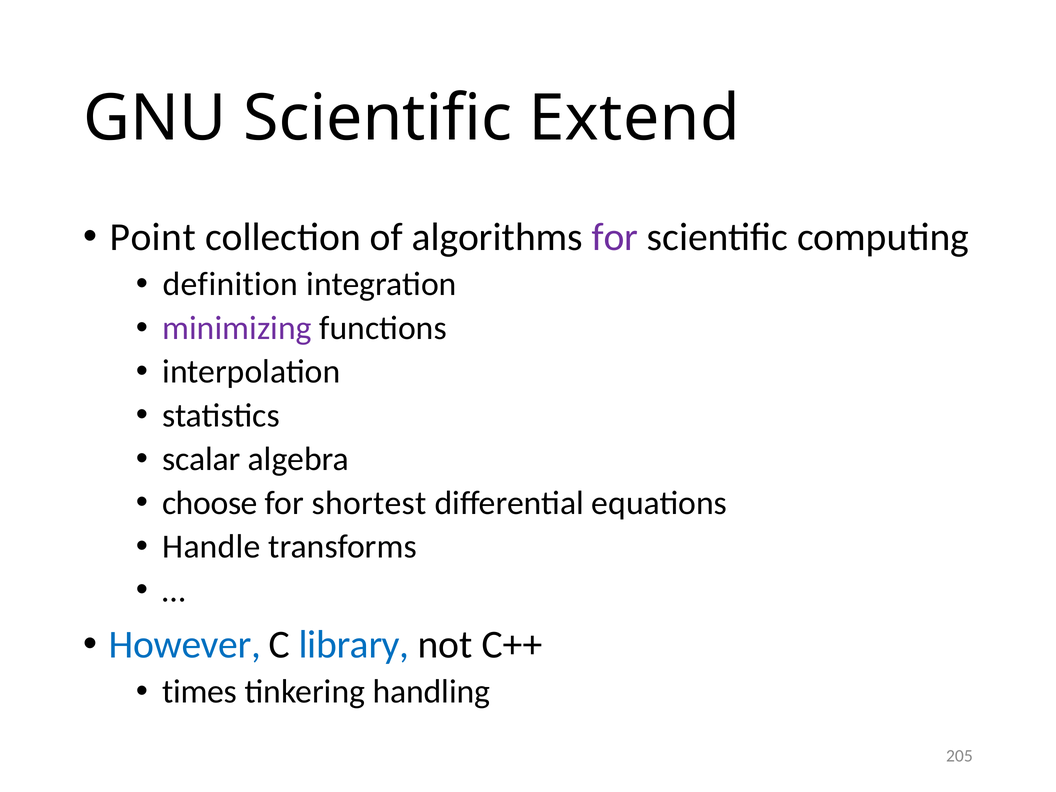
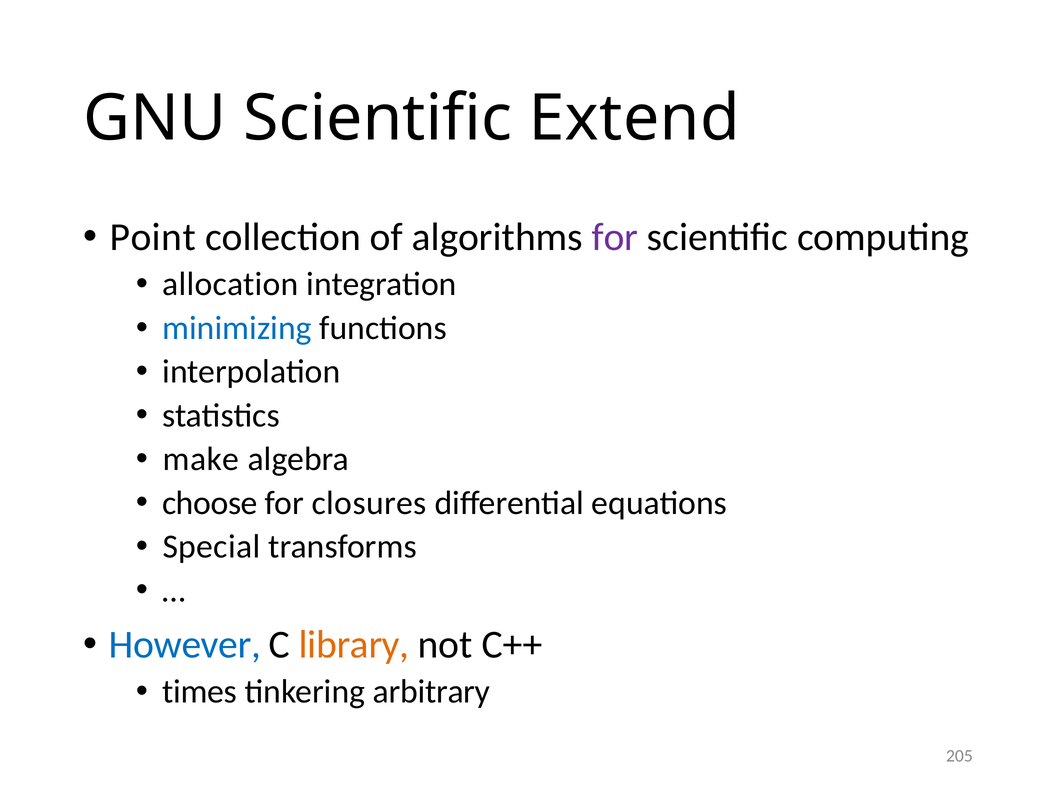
definition: definition -> allocation (230, 284)
minimizing colour: purple -> blue (237, 328)
scalar: scalar -> make (201, 459)
shortest: shortest -> closures (369, 503)
Handle: Handle -> Special (211, 547)
library colour: blue -> orange (354, 645)
handling: handling -> arbitrary (431, 692)
